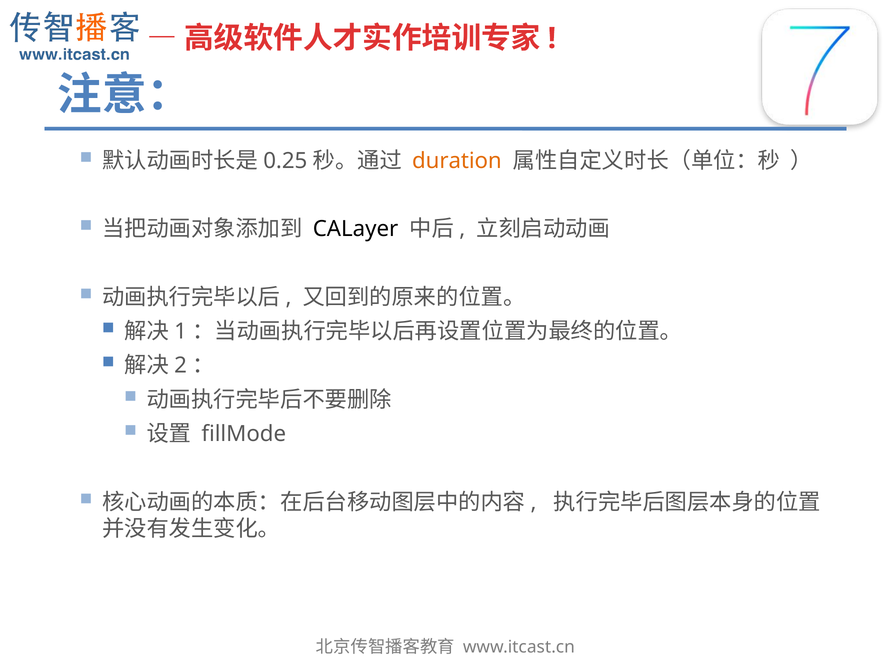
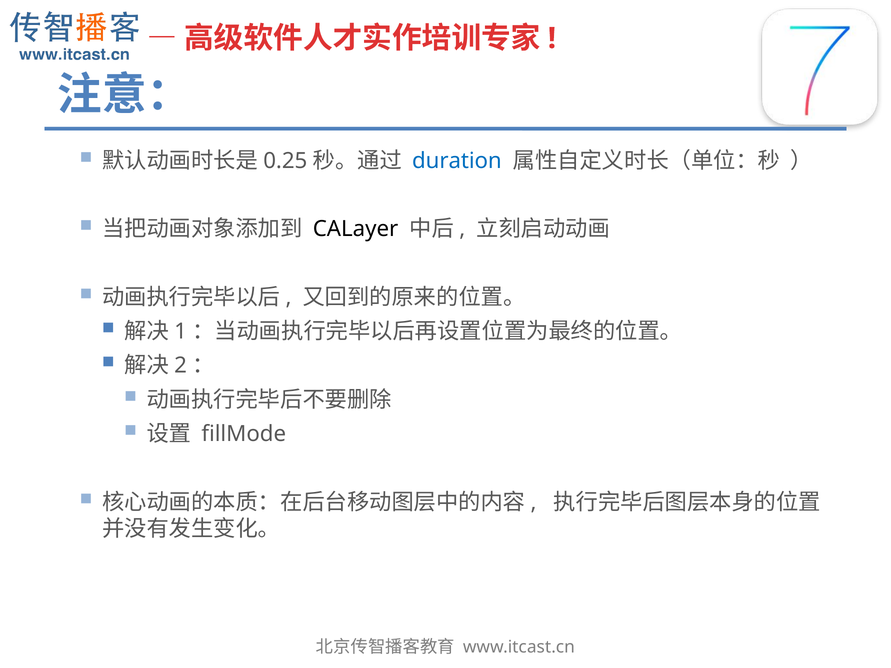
duration colour: orange -> blue (457, 161)
